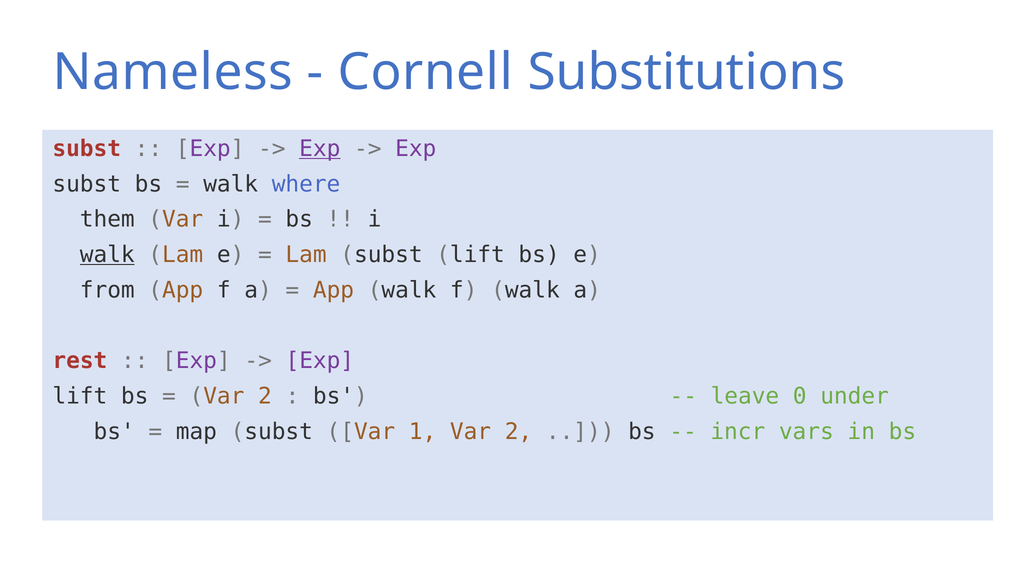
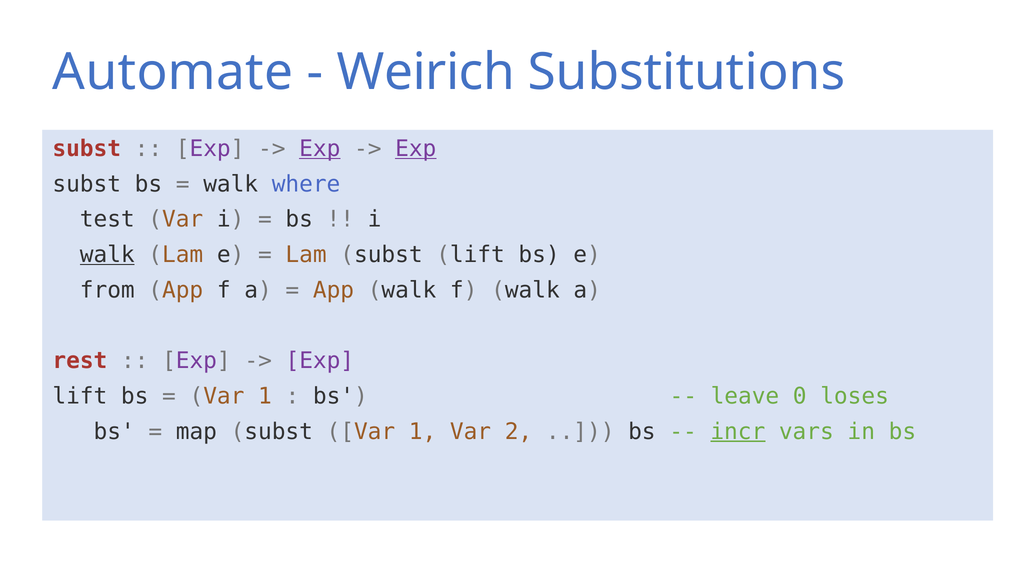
Nameless: Nameless -> Automate (173, 73)
Cornell: Cornell -> Weirich (426, 73)
Exp underline: none -> present (416, 149)
them: them -> test (107, 219)
2: 2 -> 1 (265, 396)
under: under -> loses (855, 396)
incr underline: none -> present (738, 432)
